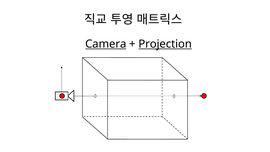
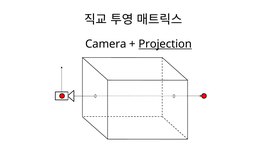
Camera underline: present -> none (106, 44)
